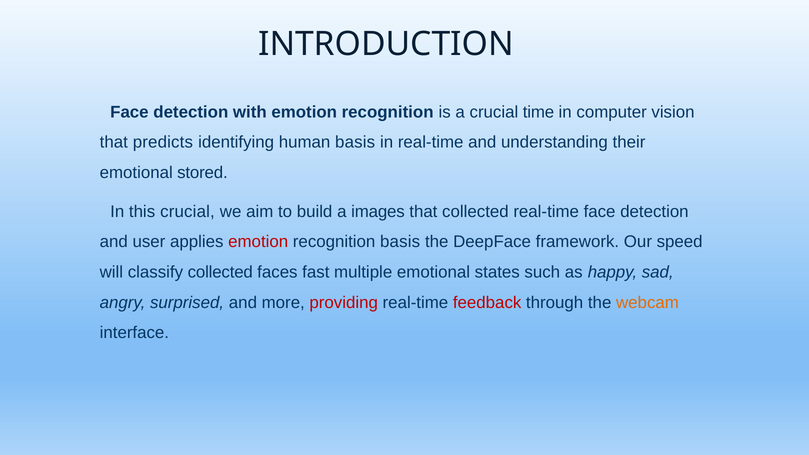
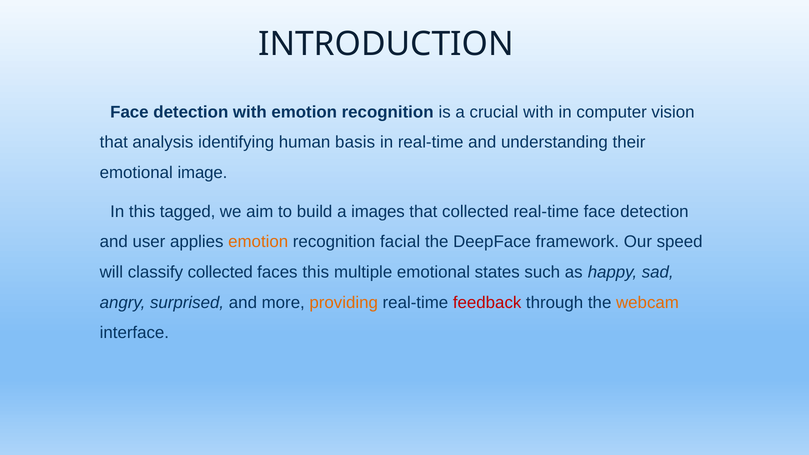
crucial time: time -> with (538, 112)
predicts: predicts -> analysis (163, 142)
stored: stored -> image (202, 173)
this crucial: crucial -> tagged (188, 212)
emotion colour: red -> orange (258, 242)
recognition basis: basis -> facial (400, 242)
faces fast: fast -> this (316, 272)
providing colour: red -> orange (344, 303)
